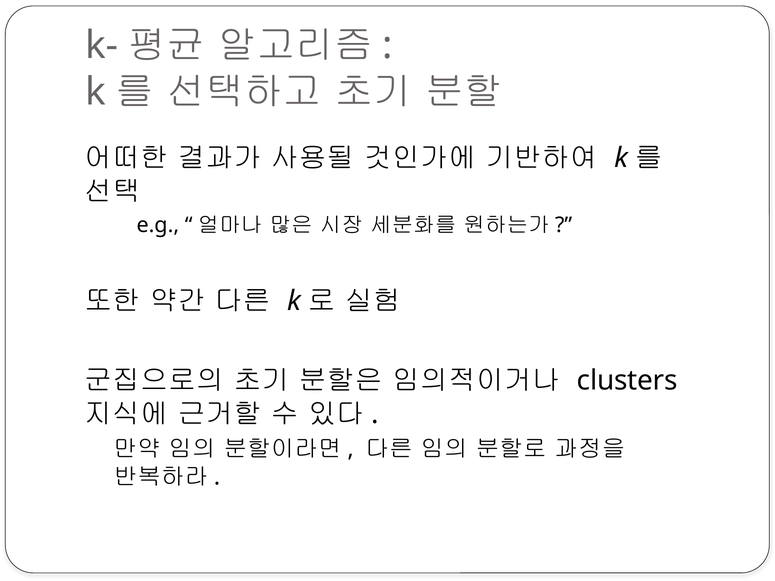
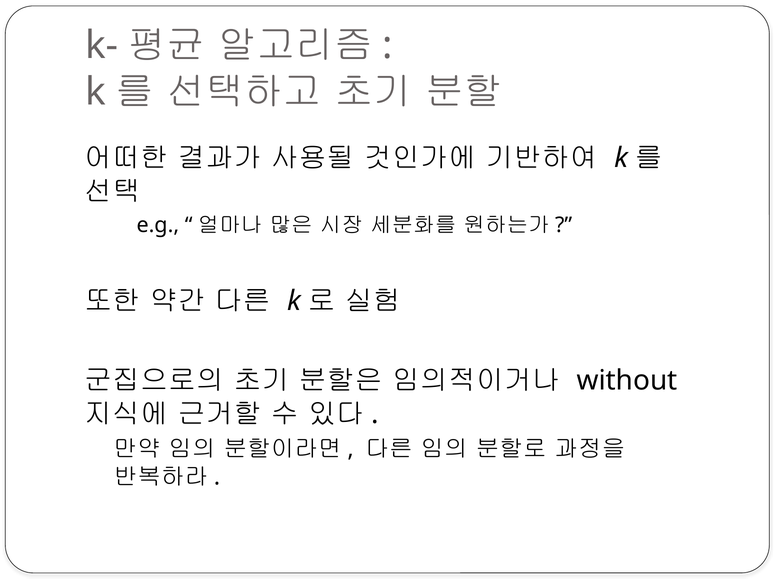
clusters: clusters -> without (627, 381)
